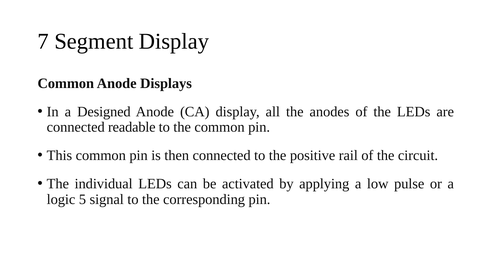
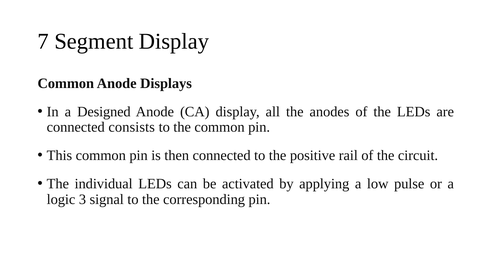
readable: readable -> consists (132, 127)
5: 5 -> 3 (82, 199)
